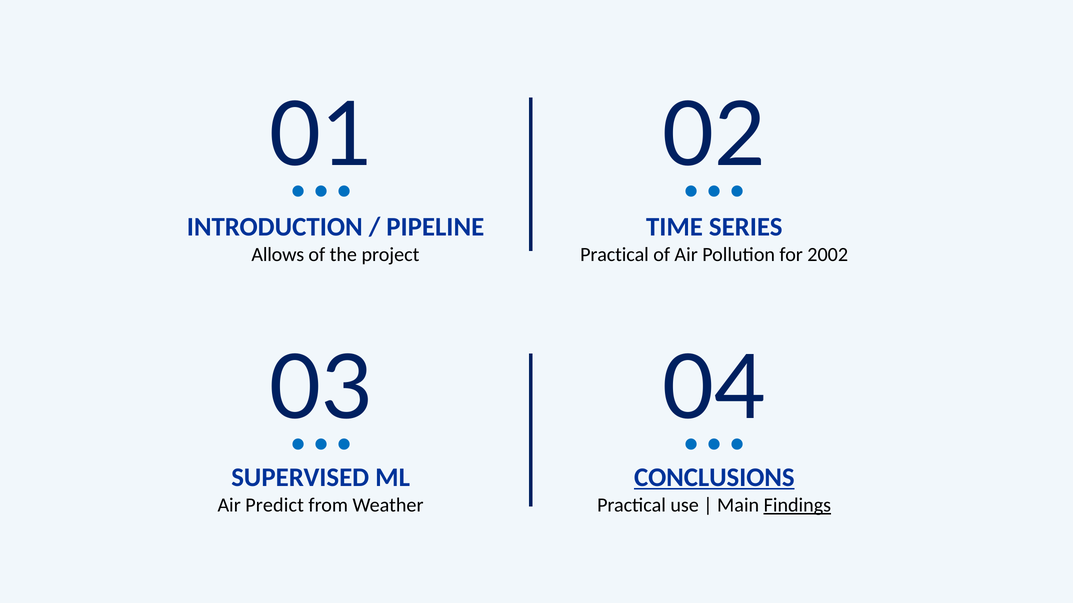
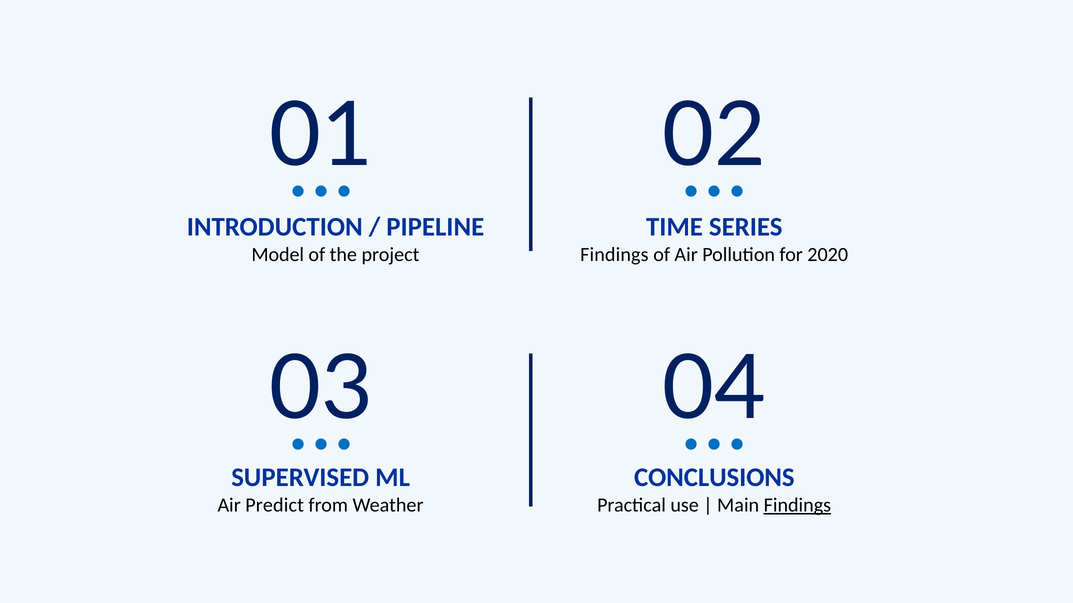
Allows: Allows -> Model (278, 255)
Practical: Practical -> Findings (614, 255)
2002: 2002 -> 2020 (828, 255)
CONCLUSIONS underline: present -> none (714, 478)
